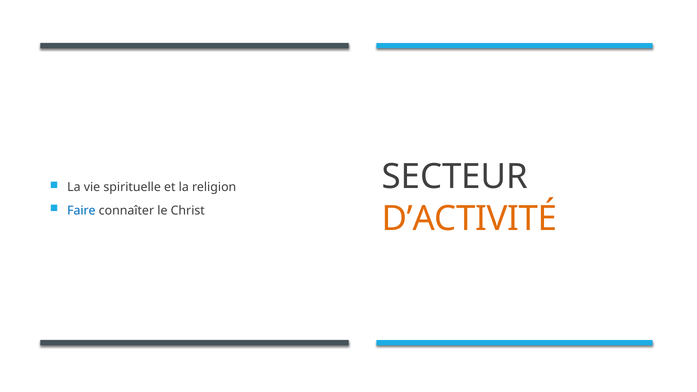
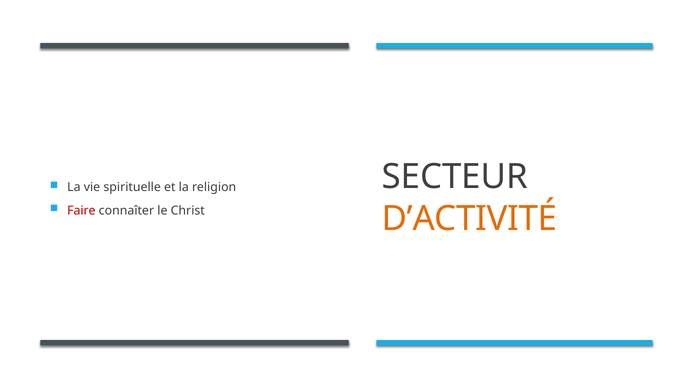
Faire colour: blue -> red (81, 211)
